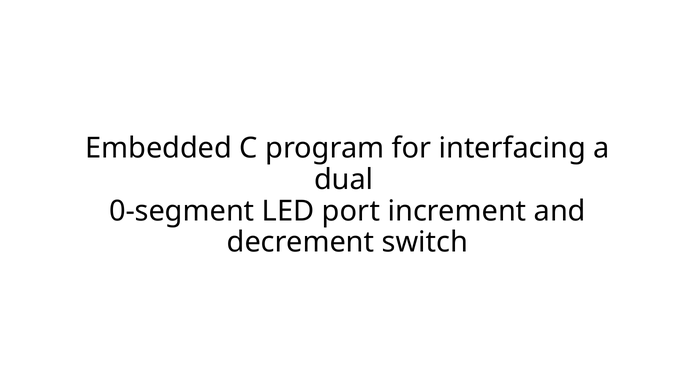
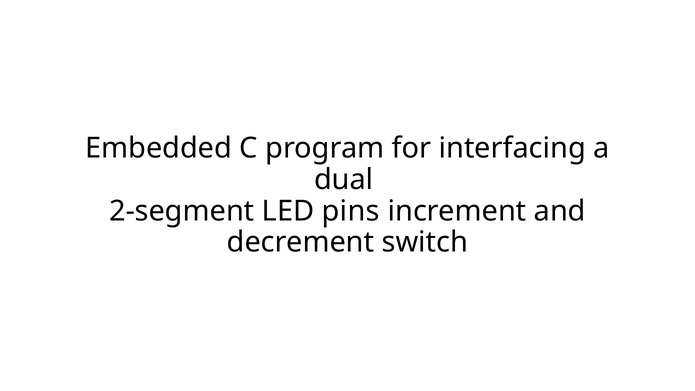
0-segment: 0-segment -> 2-segment (182, 211)
port: port -> pins (351, 211)
